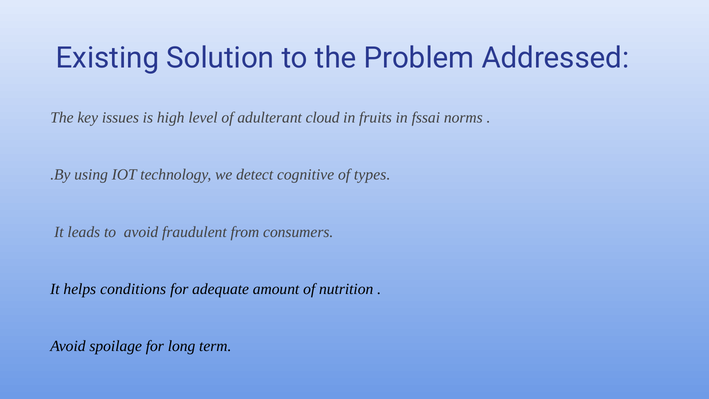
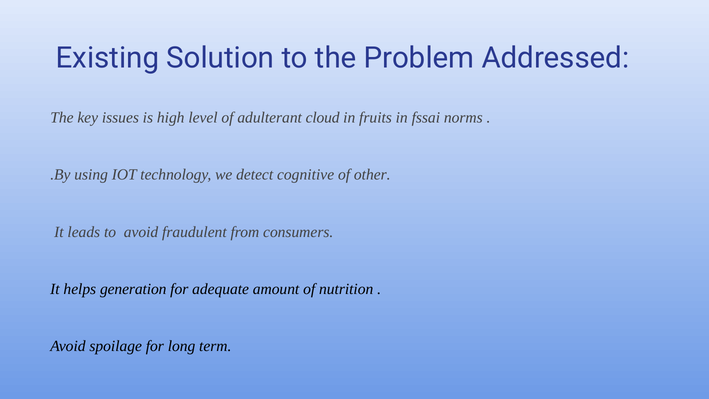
types: types -> other (372, 175)
conditions: conditions -> generation (133, 289)
